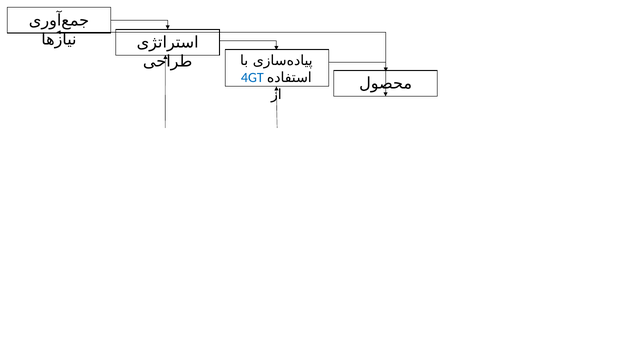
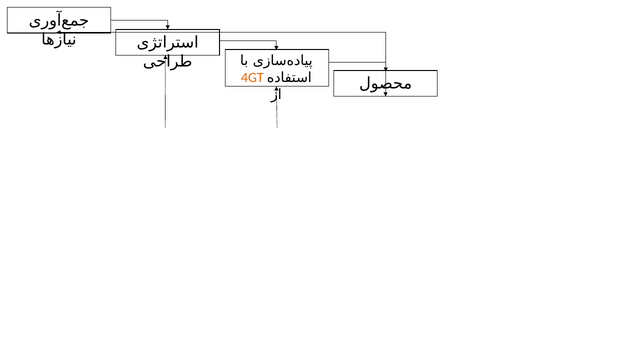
4GT colour: blue -> orange (252, 78)
